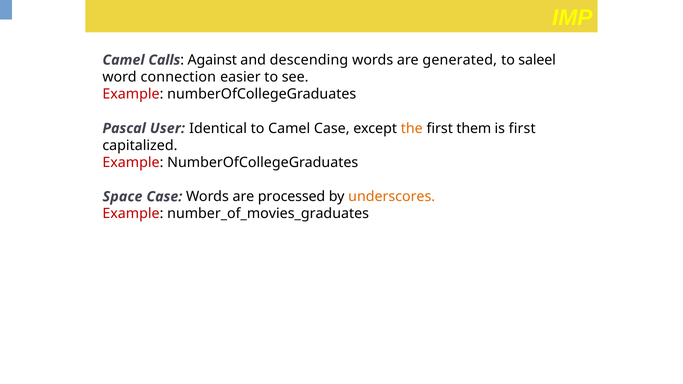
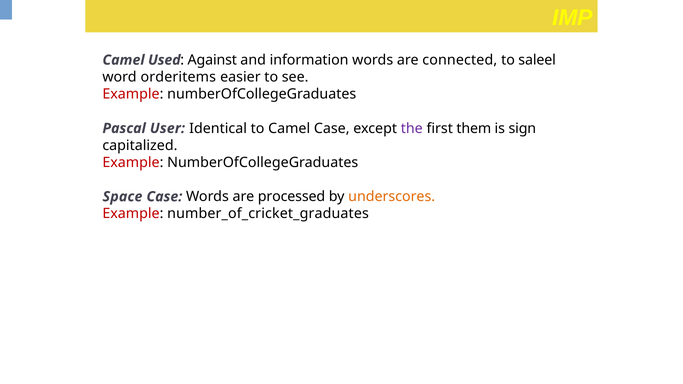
Calls: Calls -> Used (164, 60)
descending: descending -> information (309, 60)
generated: generated -> connected (460, 60)
connection: connection -> orderitems (178, 77)
the colour: orange -> purple (412, 128)
is first: first -> sign (522, 128)
number_of_movies_graduates: number_of_movies_graduates -> number_of_cricket_graduates (268, 214)
